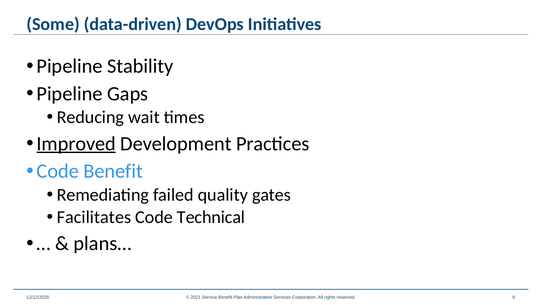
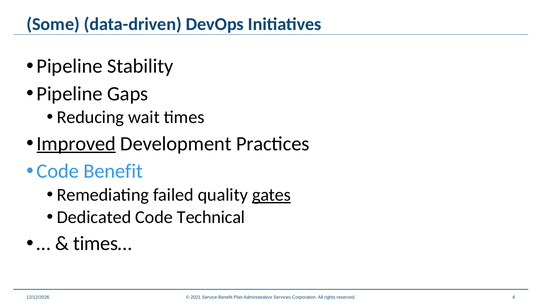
gates underline: none -> present (271, 195)
Facilitates: Facilitates -> Dedicated (94, 217)
plans…: plans… -> times… (103, 243)
